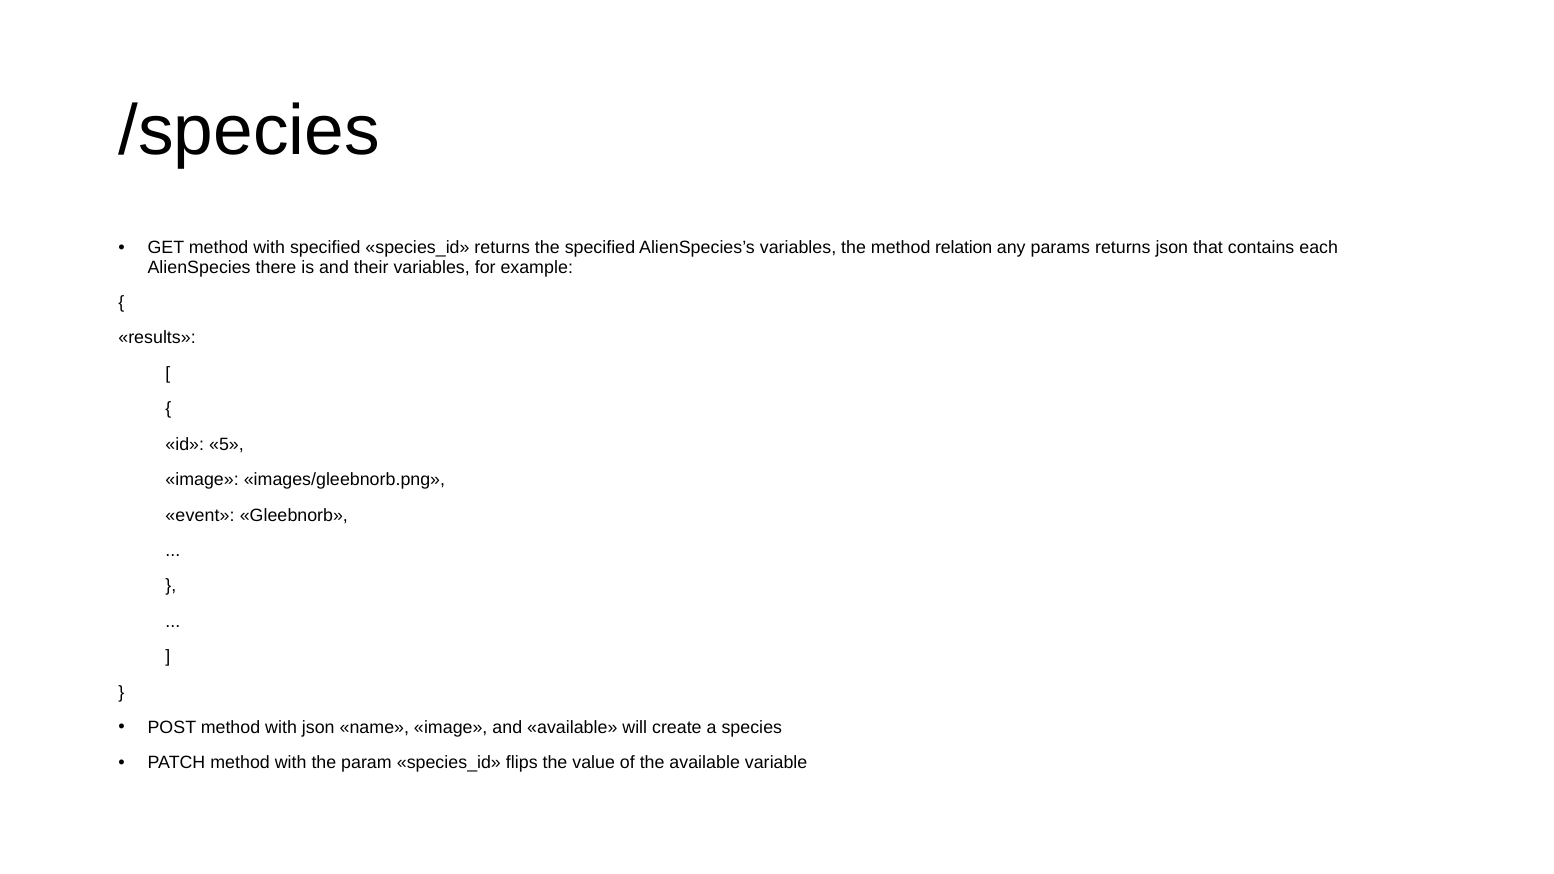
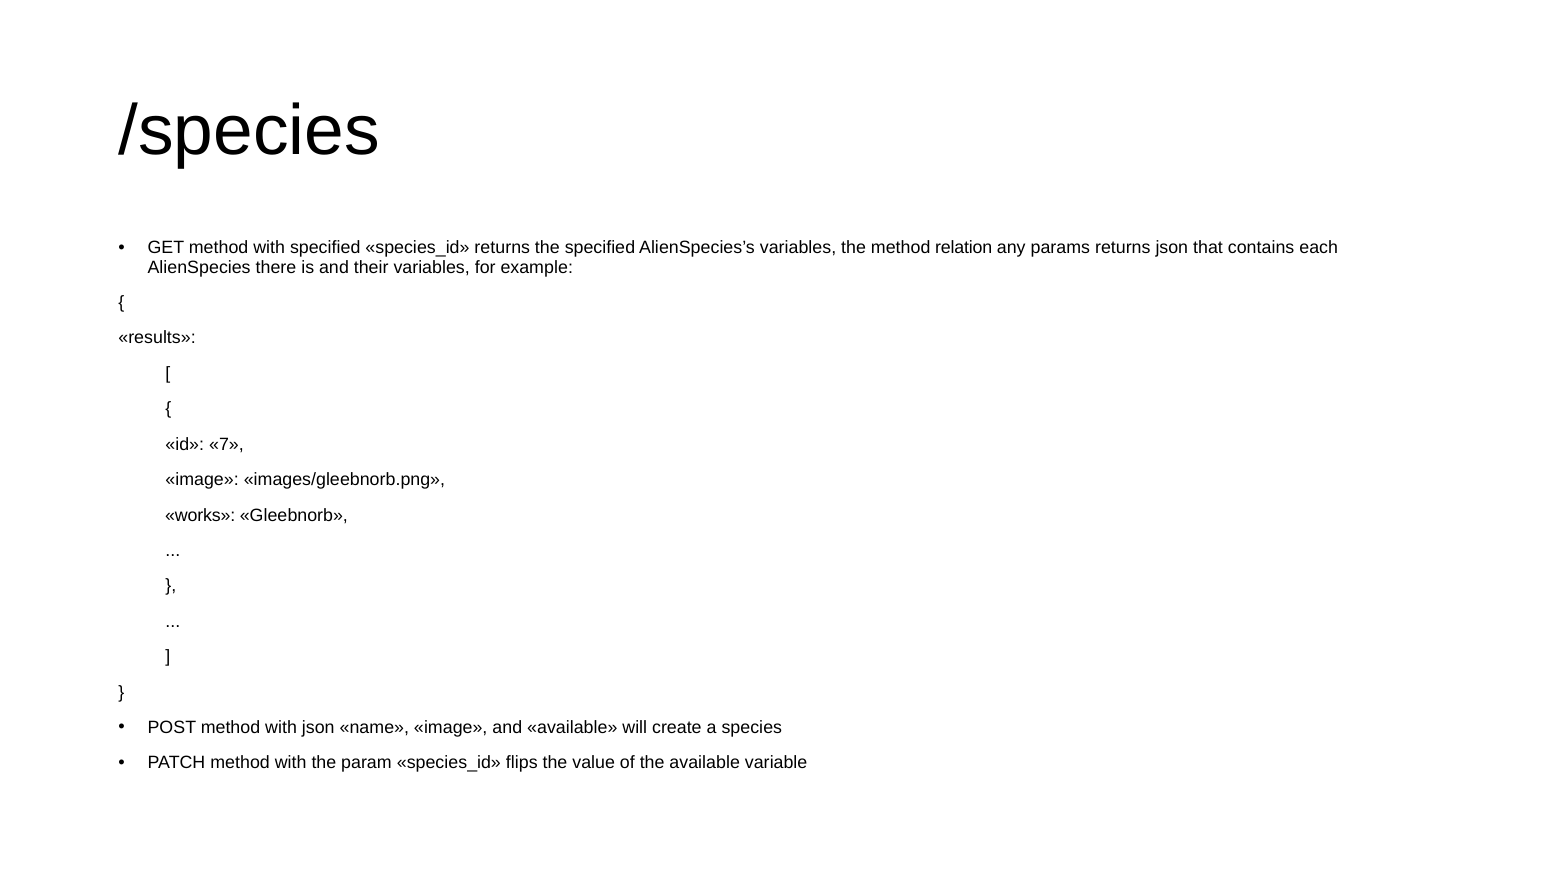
5: 5 -> 7 (226, 444)
event: event -> works (200, 515)
